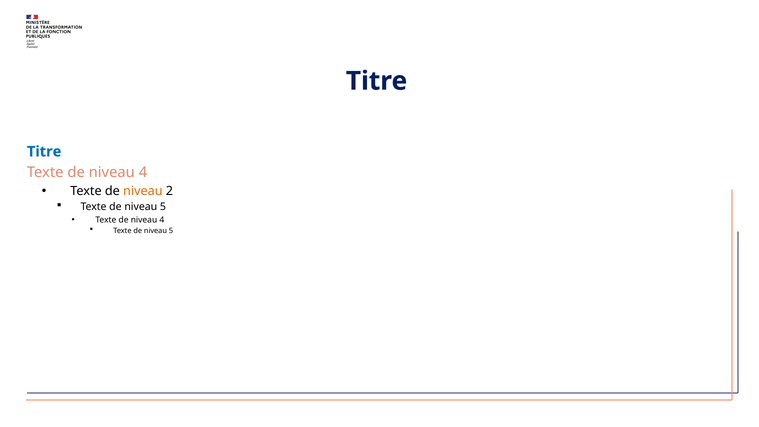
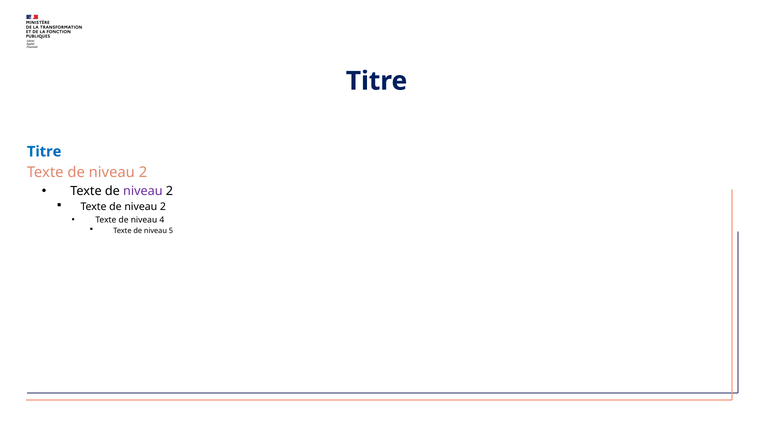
4: 4 -> 2 (143, 172)
niveau colour: orange -> purple (143, 191)
5: 5 -> 2 (163, 207)
